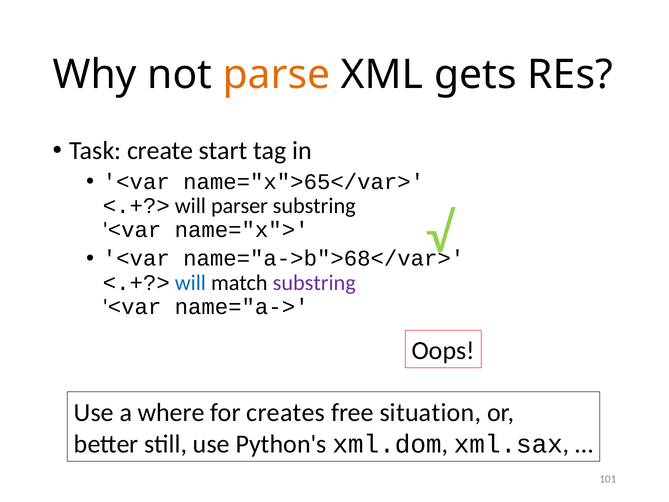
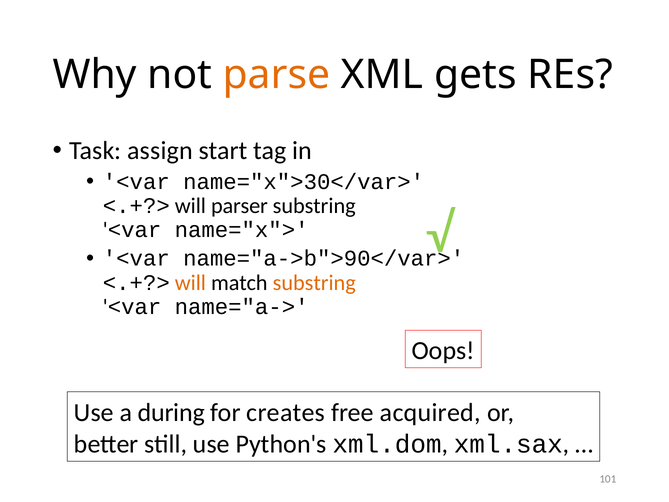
create: create -> assign (160, 151)
name="x">65</var>: name="x">65</var> -> name="x">30</var> (304, 182)
name="a->b">68</var>: name="a->b">68</var> -> name="a->b">90</var> (324, 258)
will colour: blue -> orange (190, 282)
substring colour: purple -> orange (314, 282)
where: where -> during (171, 413)
situation: situation -> acquired (430, 413)
